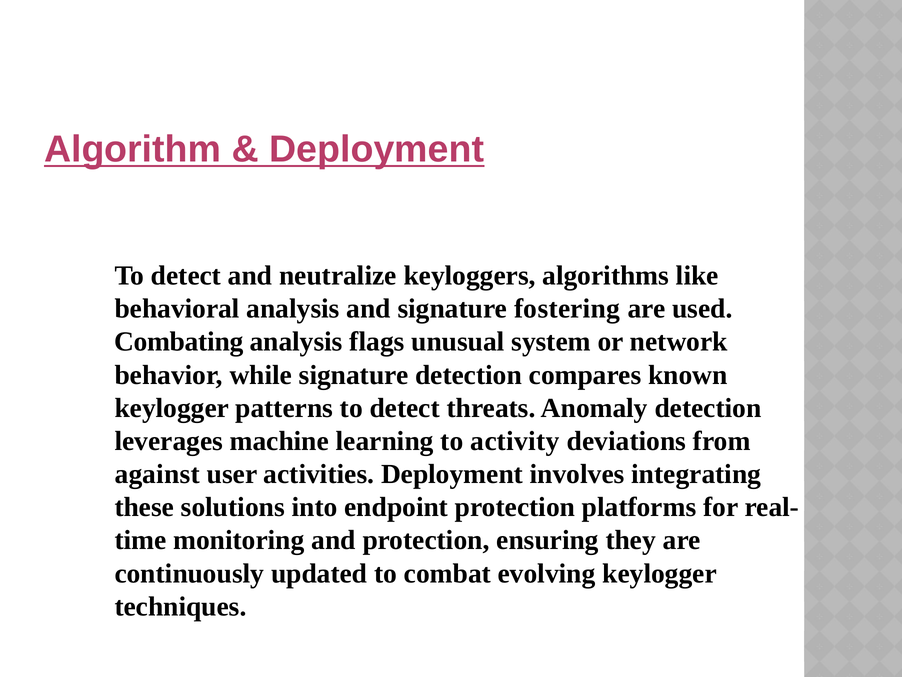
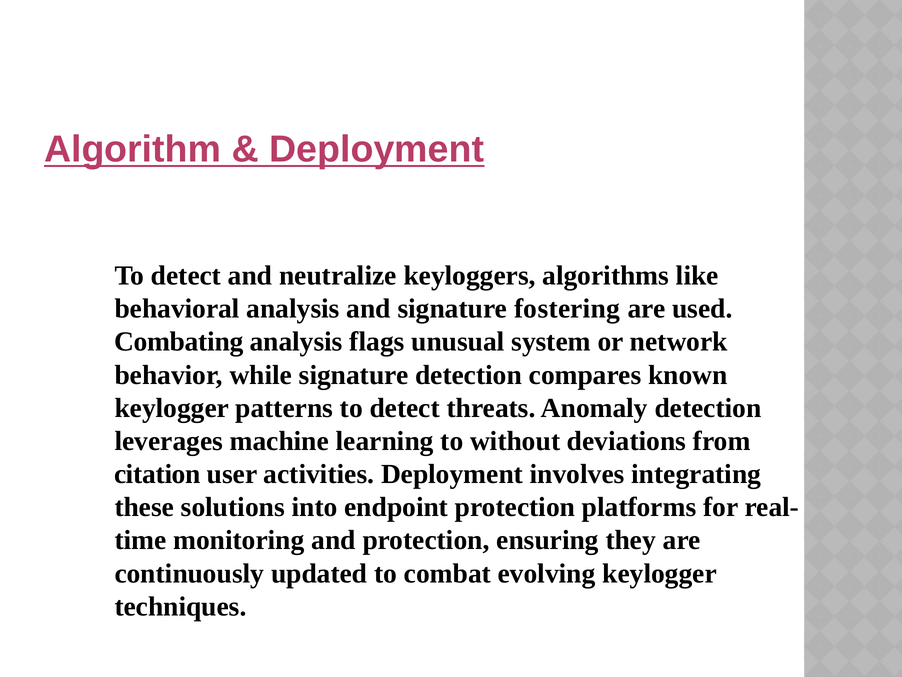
activity: activity -> without (515, 441)
against: against -> citation (157, 474)
